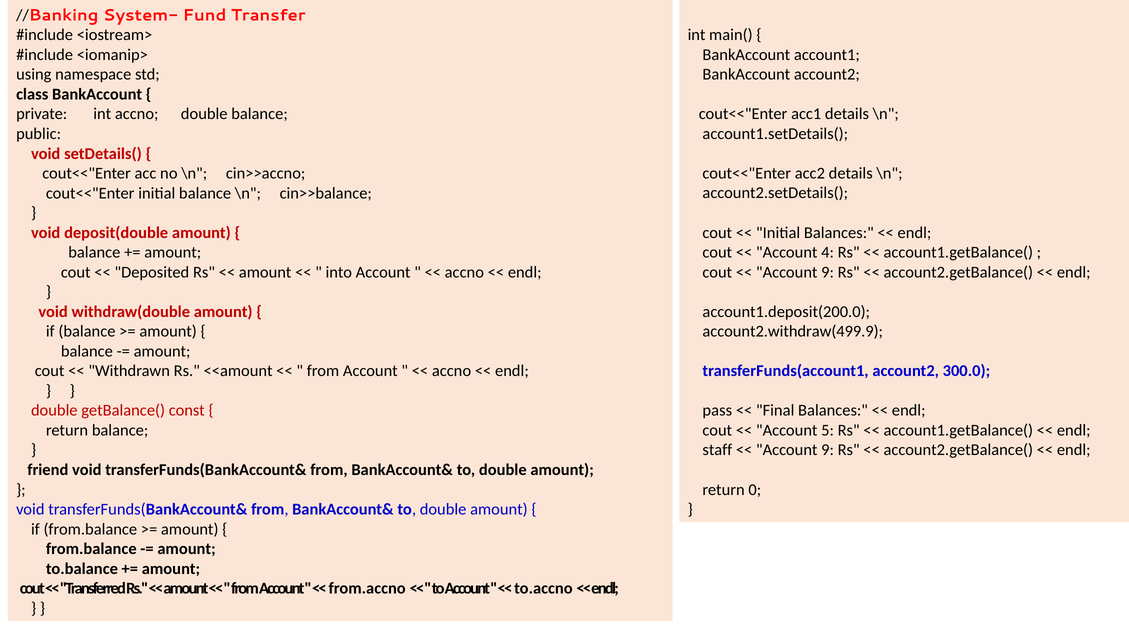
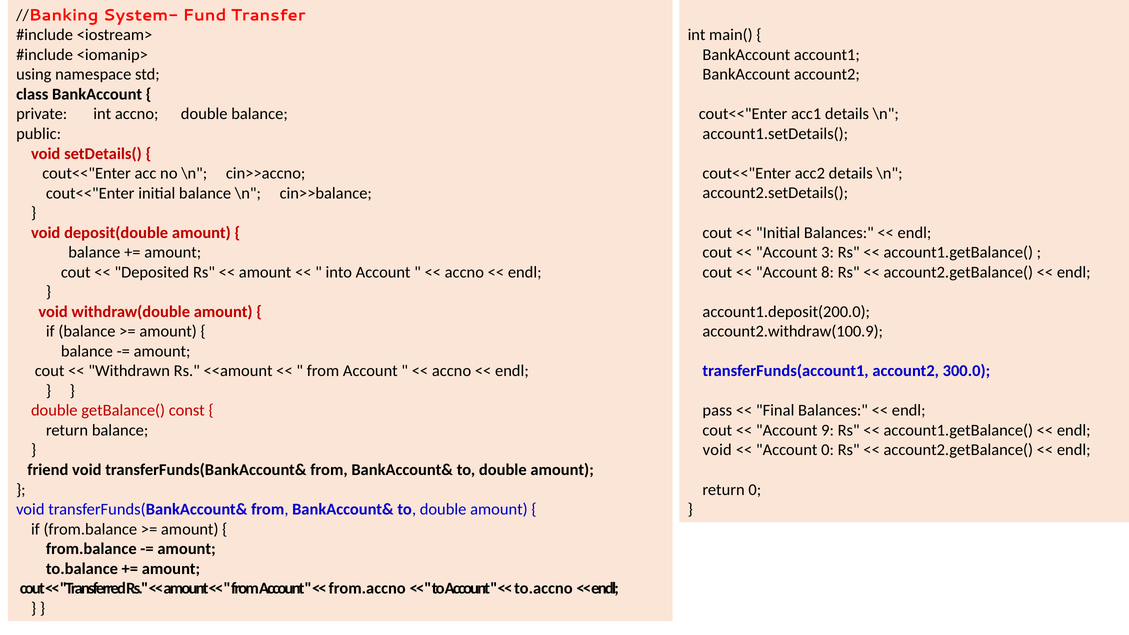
4: 4 -> 3 (828, 252)
9: 9 -> 8 (828, 272)
account2.withdraw(499.9: account2.withdraw(499.9 -> account2.withdraw(100.9 (793, 331)
5: 5 -> 9 (828, 430)
staff: staff -> void (717, 450)
9: 9 -> 0 (828, 450)
